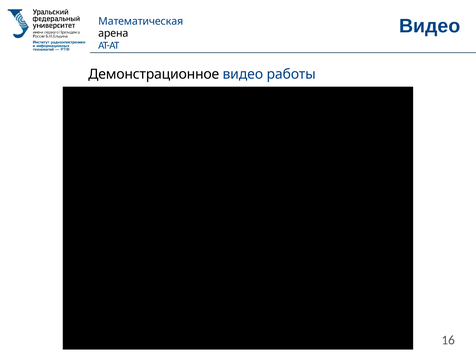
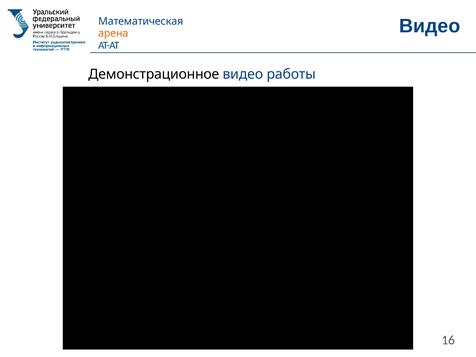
арена colour: black -> orange (113, 33)
